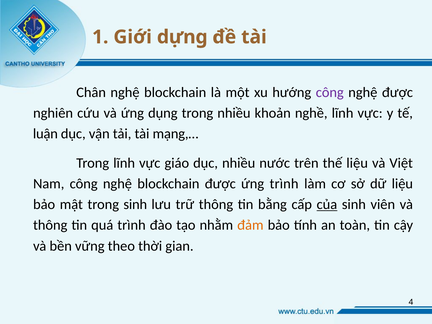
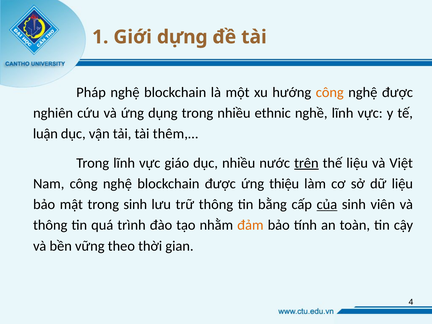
Chân: Chân -> Pháp (91, 92)
công colour: purple -> orange (330, 92)
khoản: khoản -> ethnic (273, 113)
mạng,…: mạng,… -> thêm,… (175, 134)
trên underline: none -> present (306, 163)
ứng trình: trình -> thiệu (284, 184)
